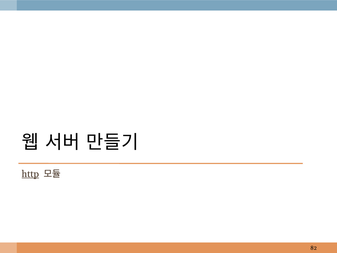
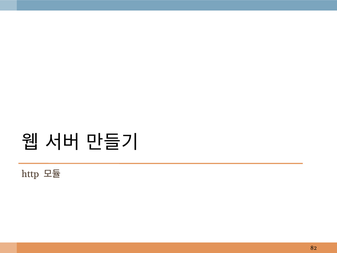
http underline: present -> none (30, 174)
